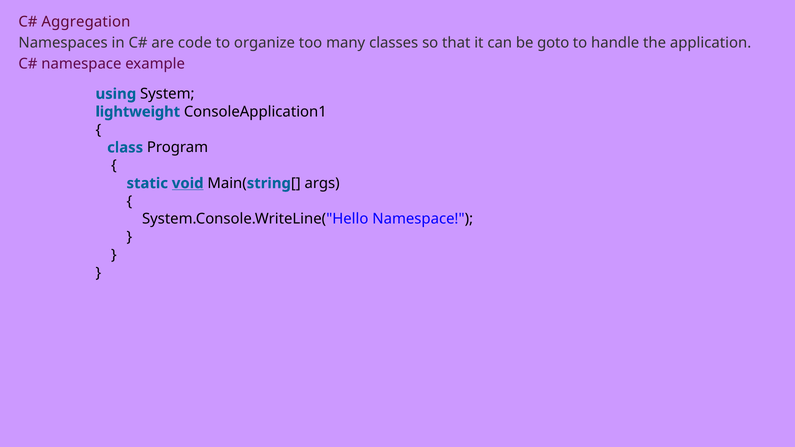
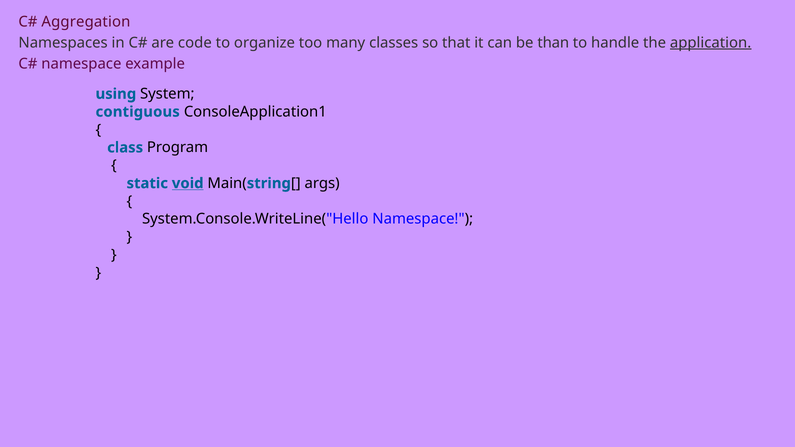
goto: goto -> than (553, 43)
application underline: none -> present (711, 43)
lightweight: lightweight -> contiguous (138, 112)
